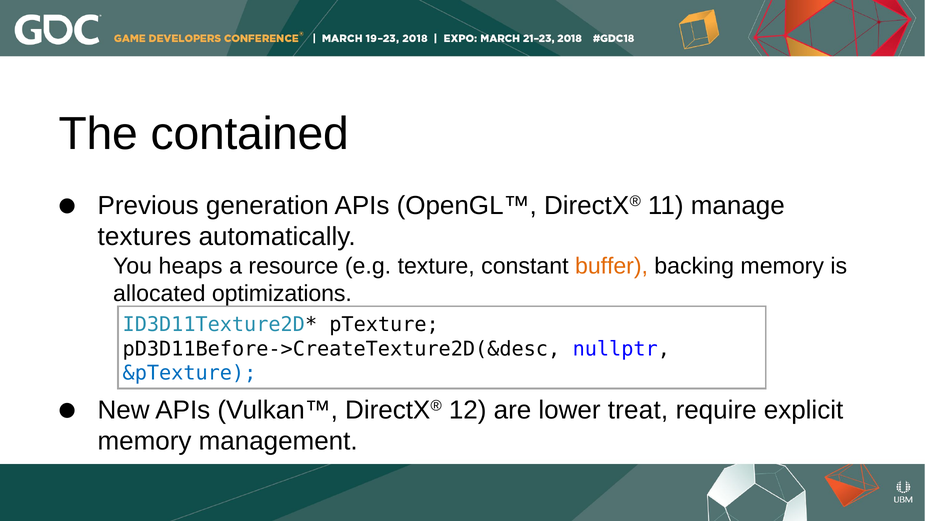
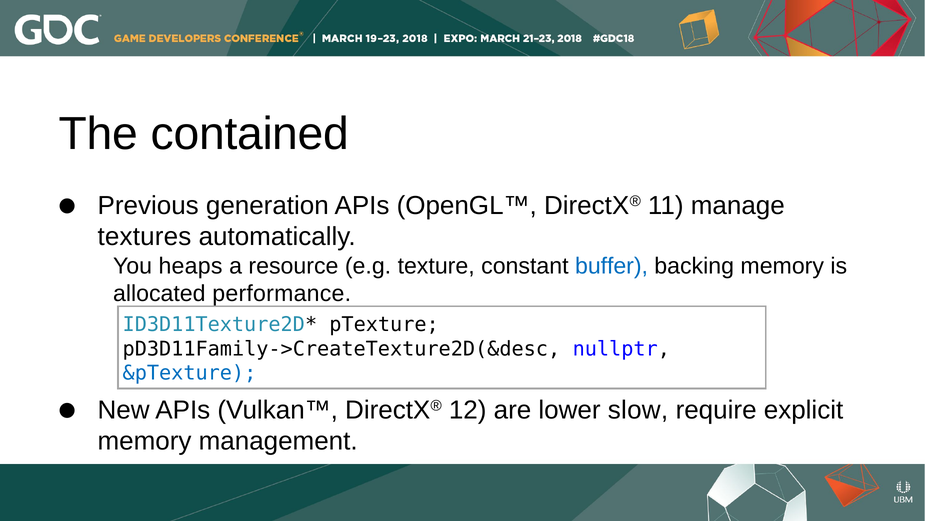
buffer colour: orange -> blue (612, 266)
optimizations: optimizations -> performance (282, 293)
pD3D11Before->CreateTexture2D(&desc: pD3D11Before->CreateTexture2D(&desc -> pD3D11Family->CreateTexture2D(&desc (341, 348)
treat: treat -> slow (638, 409)
